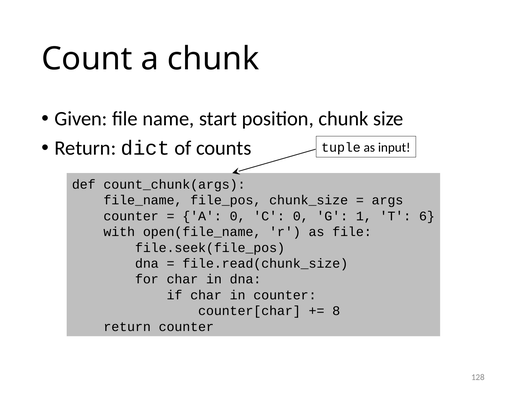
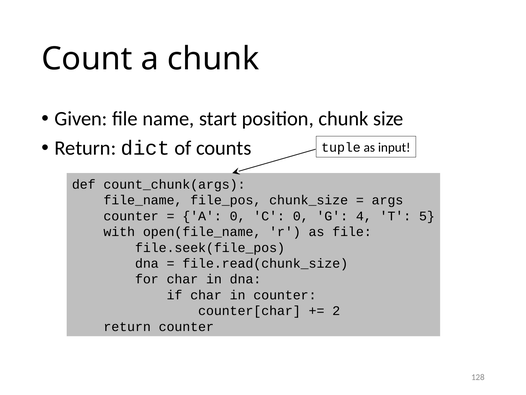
1: 1 -> 4 (364, 216)
6: 6 -> 5 (427, 216)
8: 8 -> 2 (336, 310)
